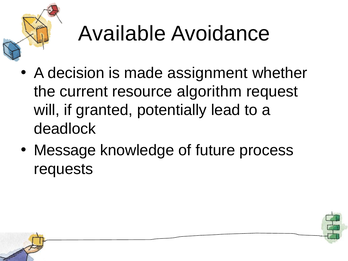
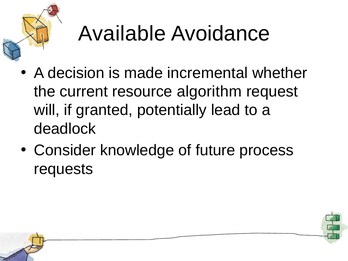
assignment: assignment -> incremental (208, 73)
Message: Message -> Consider (65, 150)
